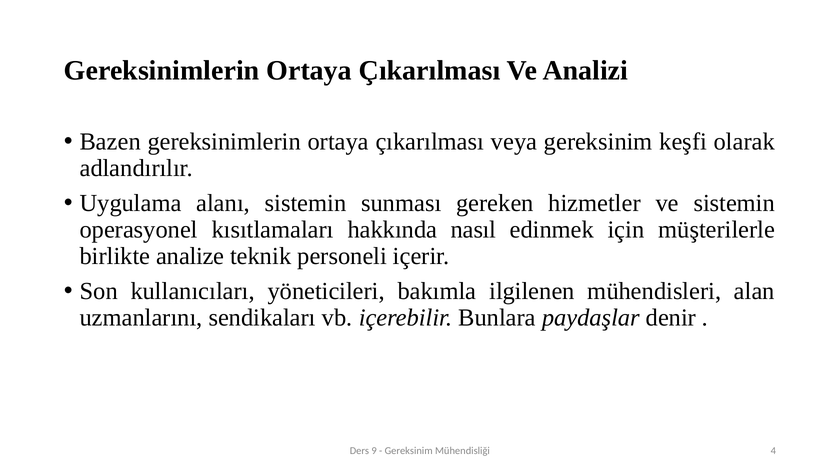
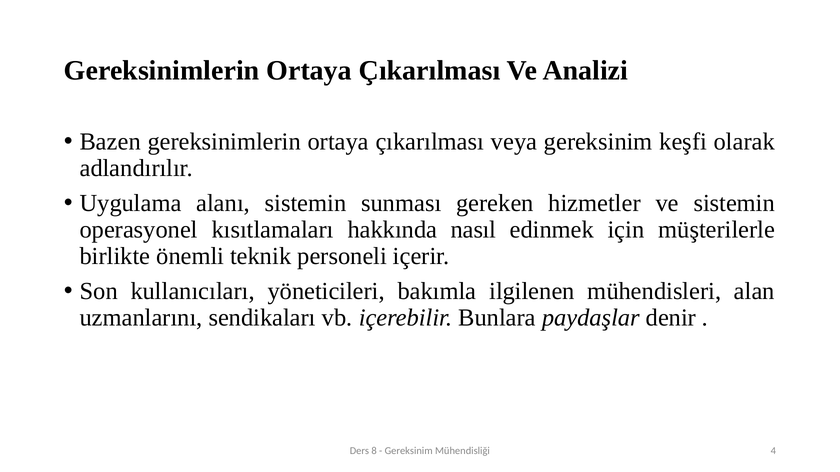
analize: analize -> önemli (190, 256)
9: 9 -> 8 (374, 451)
